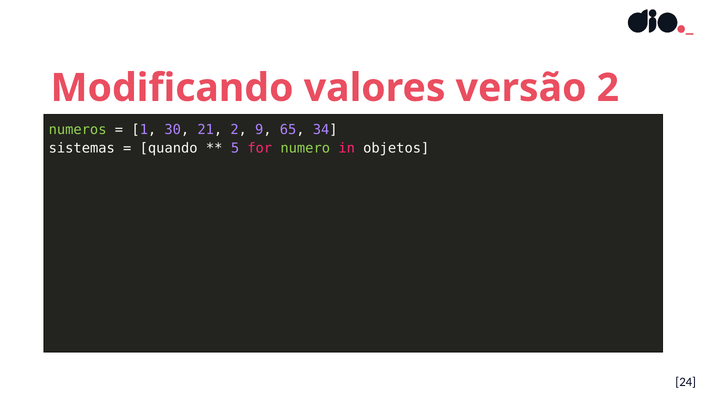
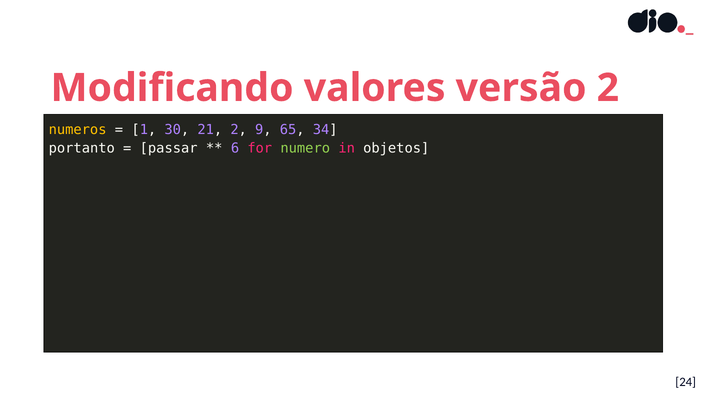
numeros colour: light green -> yellow (78, 130)
sistemas: sistemas -> portanto (82, 149)
quando: quando -> passar (169, 149)
5: 5 -> 6 (235, 149)
